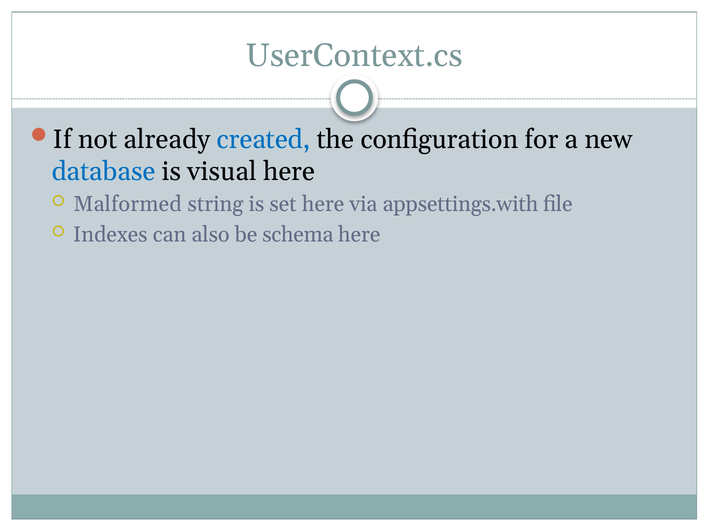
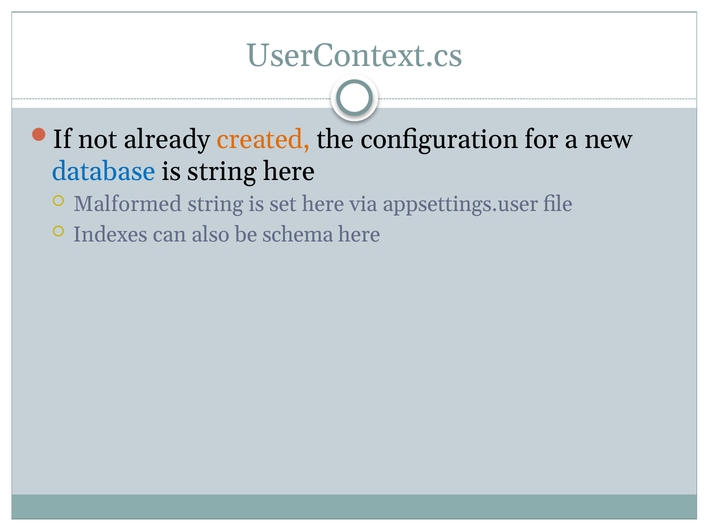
created colour: blue -> orange (264, 140)
is visual: visual -> string (222, 172)
appsettings.with: appsettings.with -> appsettings.user (460, 205)
